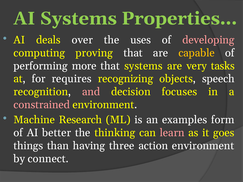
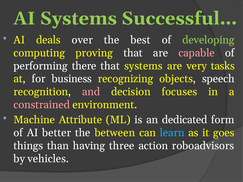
Properties…: Properties… -> Successful… (179, 18)
uses: uses -> best (140, 40)
developing colour: pink -> light green (208, 40)
capable colour: yellow -> pink (197, 53)
more: more -> there (84, 66)
requires: requires -> business (72, 79)
Research: Research -> Attribute (80, 120)
examples: examples -> dedicated (185, 120)
thinking: thinking -> between (115, 133)
learn colour: pink -> light blue (172, 133)
action environment: environment -> roboadvisors (203, 146)
connect: connect -> vehicles (48, 159)
